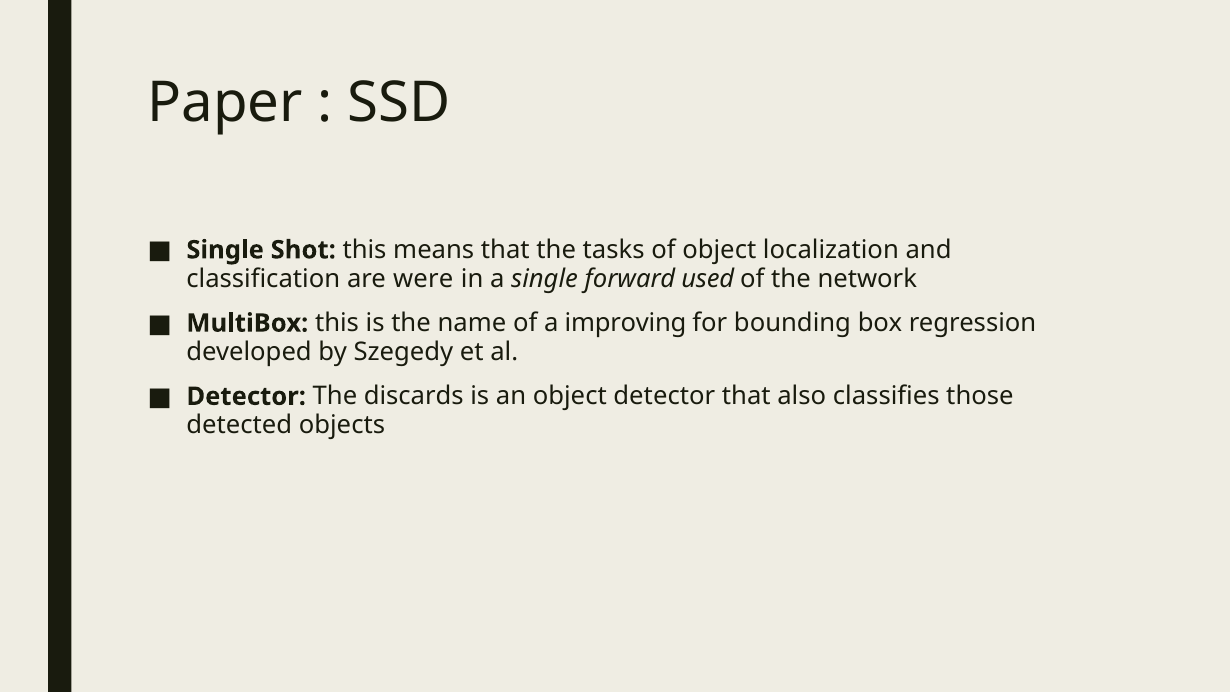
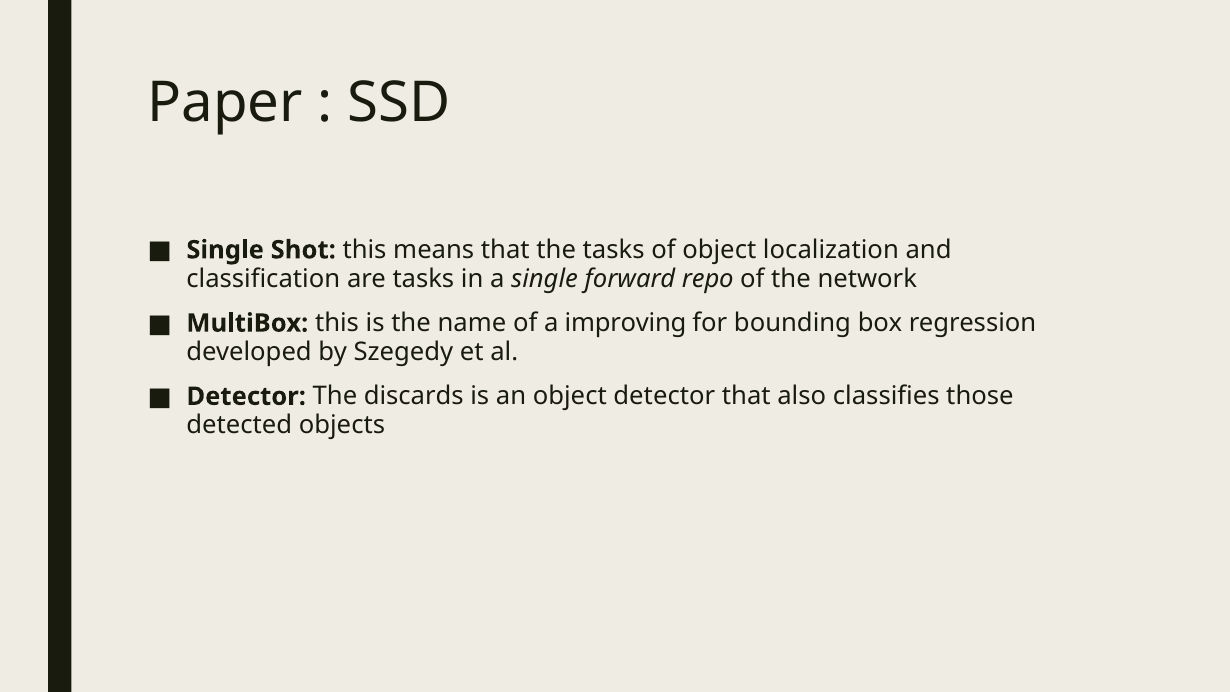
are were: were -> tasks (423, 279)
used: used -> repo (708, 279)
